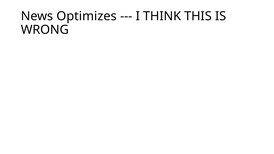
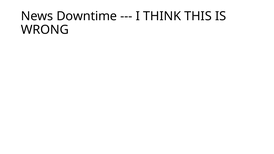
Optimizes: Optimizes -> Downtime (87, 16)
